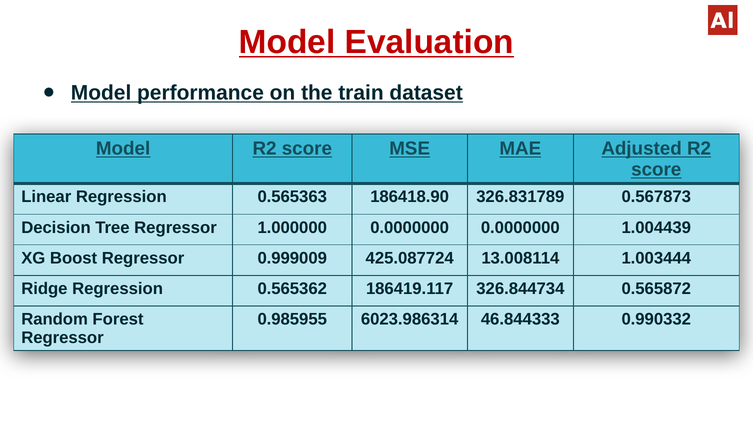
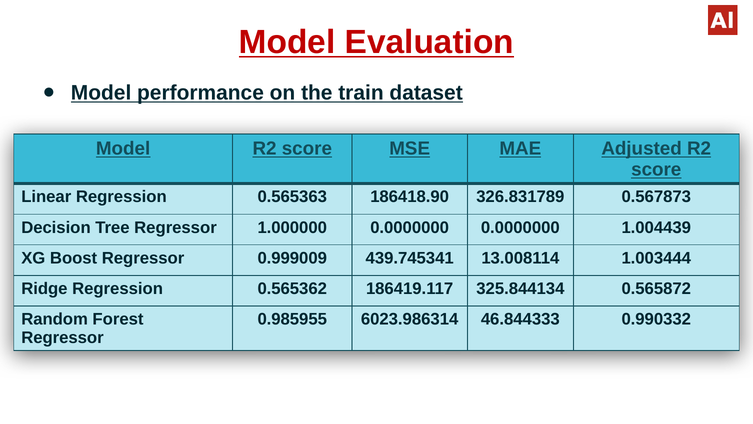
425.087724: 425.087724 -> 439.745341 (410, 258)
326.844734: 326.844734 -> 325.844134 (520, 288)
